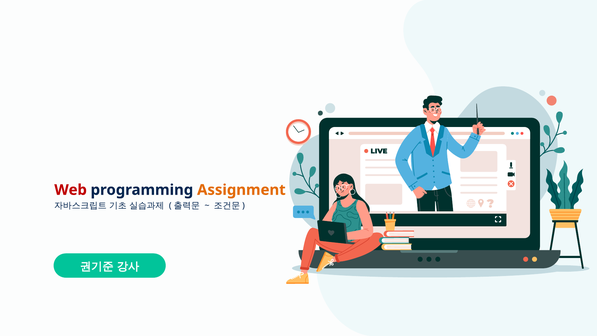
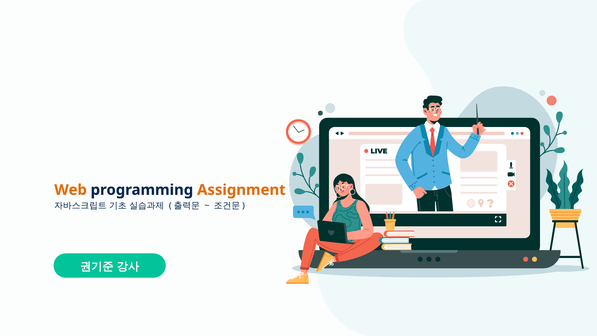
Web colour: red -> orange (71, 190)
